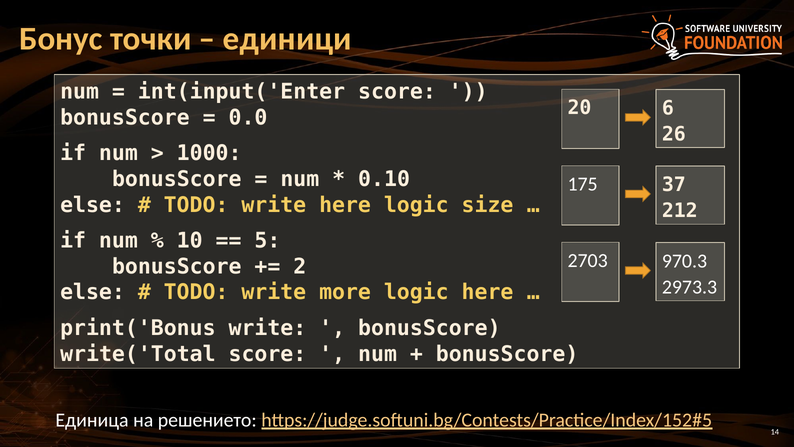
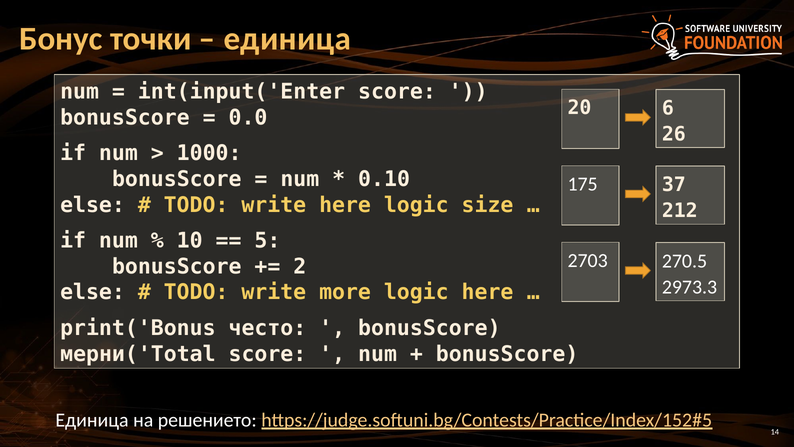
единици: единици -> единица (287, 39)
970.3: 970.3 -> 270.5 (684, 261)
print('Bonus write: write -> често (267, 328)
write('Total: write('Total -> мерни('Total (138, 354)
